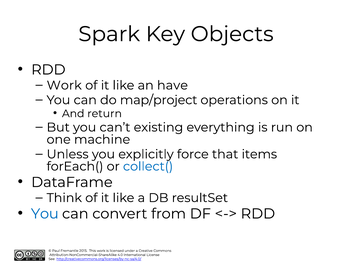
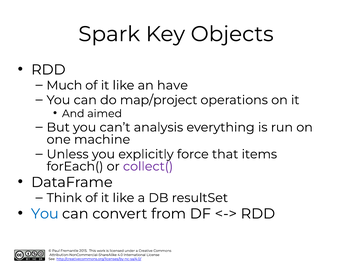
Work: Work -> Much (64, 85)
return: return -> aimed (105, 114)
existing: existing -> analysis (158, 127)
collect( colour: blue -> purple (148, 166)
